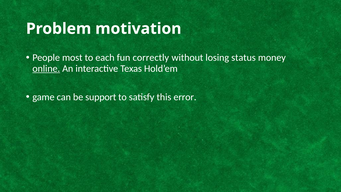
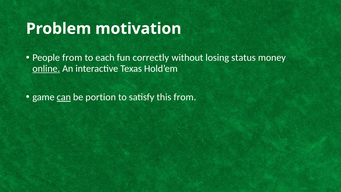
People most: most -> from (72, 58)
can underline: none -> present (64, 97)
support: support -> portion (101, 97)
this error: error -> from (185, 97)
